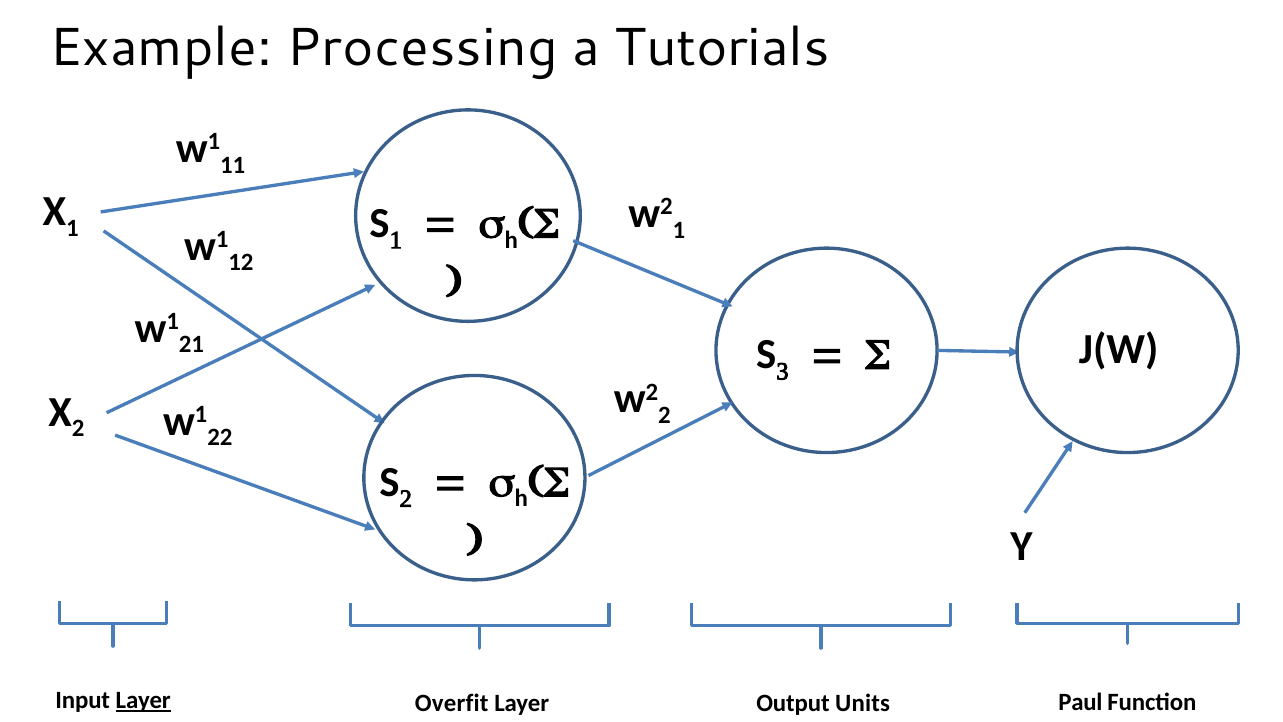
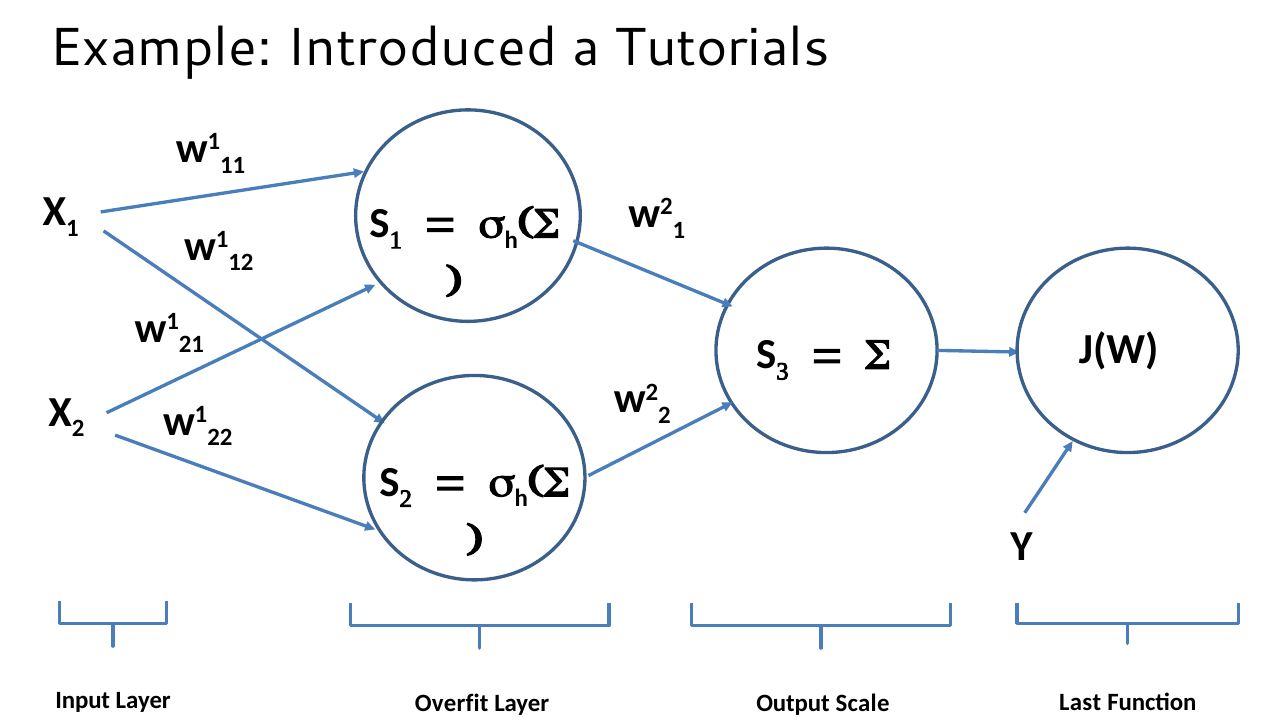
Processing: Processing -> Introduced (422, 47)
Layer underline: present -> none (143, 700)
Paul: Paul -> Last (1080, 702)
Units: Units -> Scale (863, 703)
